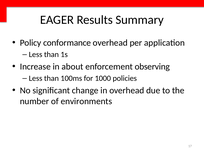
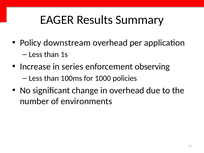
conformance: conformance -> downstream (67, 43)
about: about -> series (72, 67)
